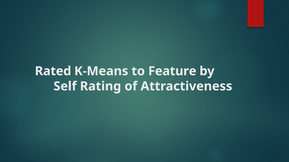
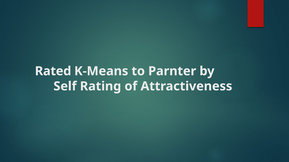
Feature: Feature -> Parnter (172, 71)
